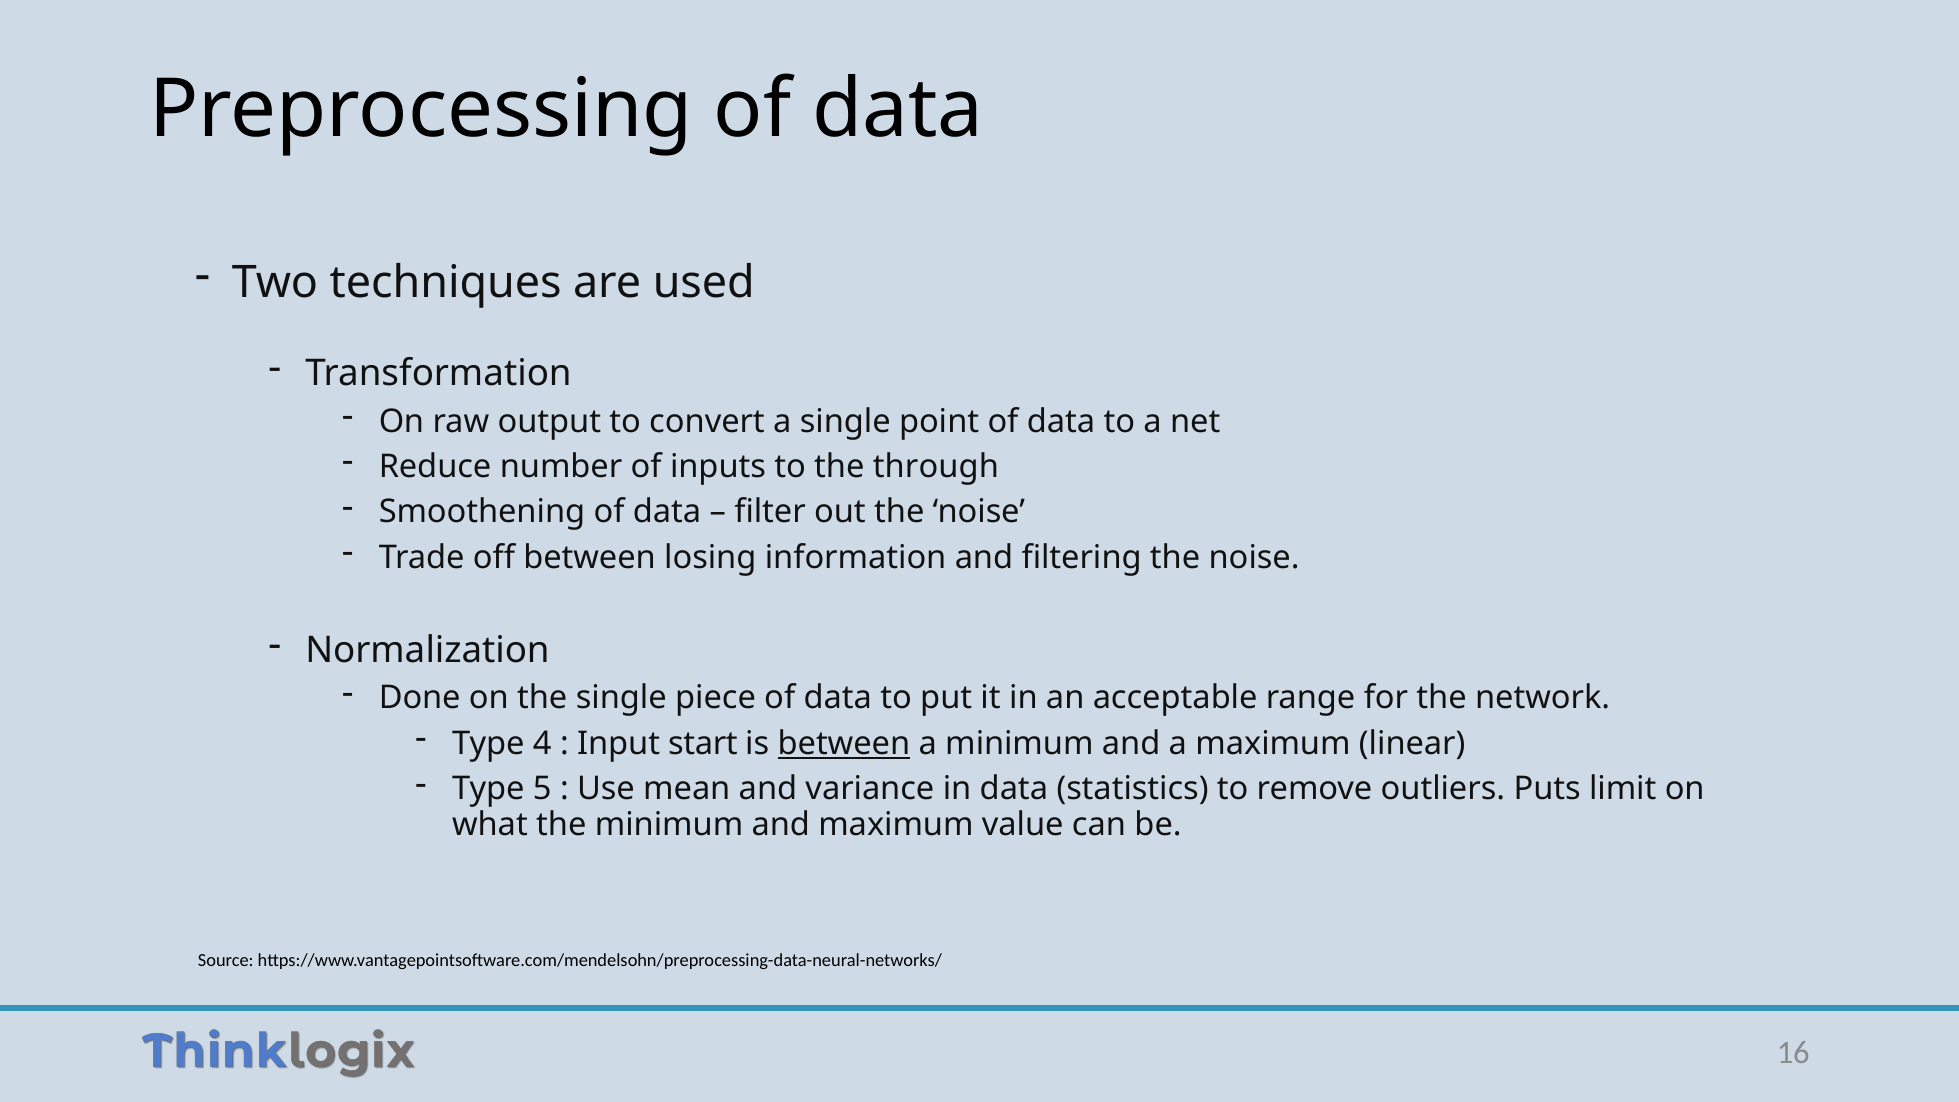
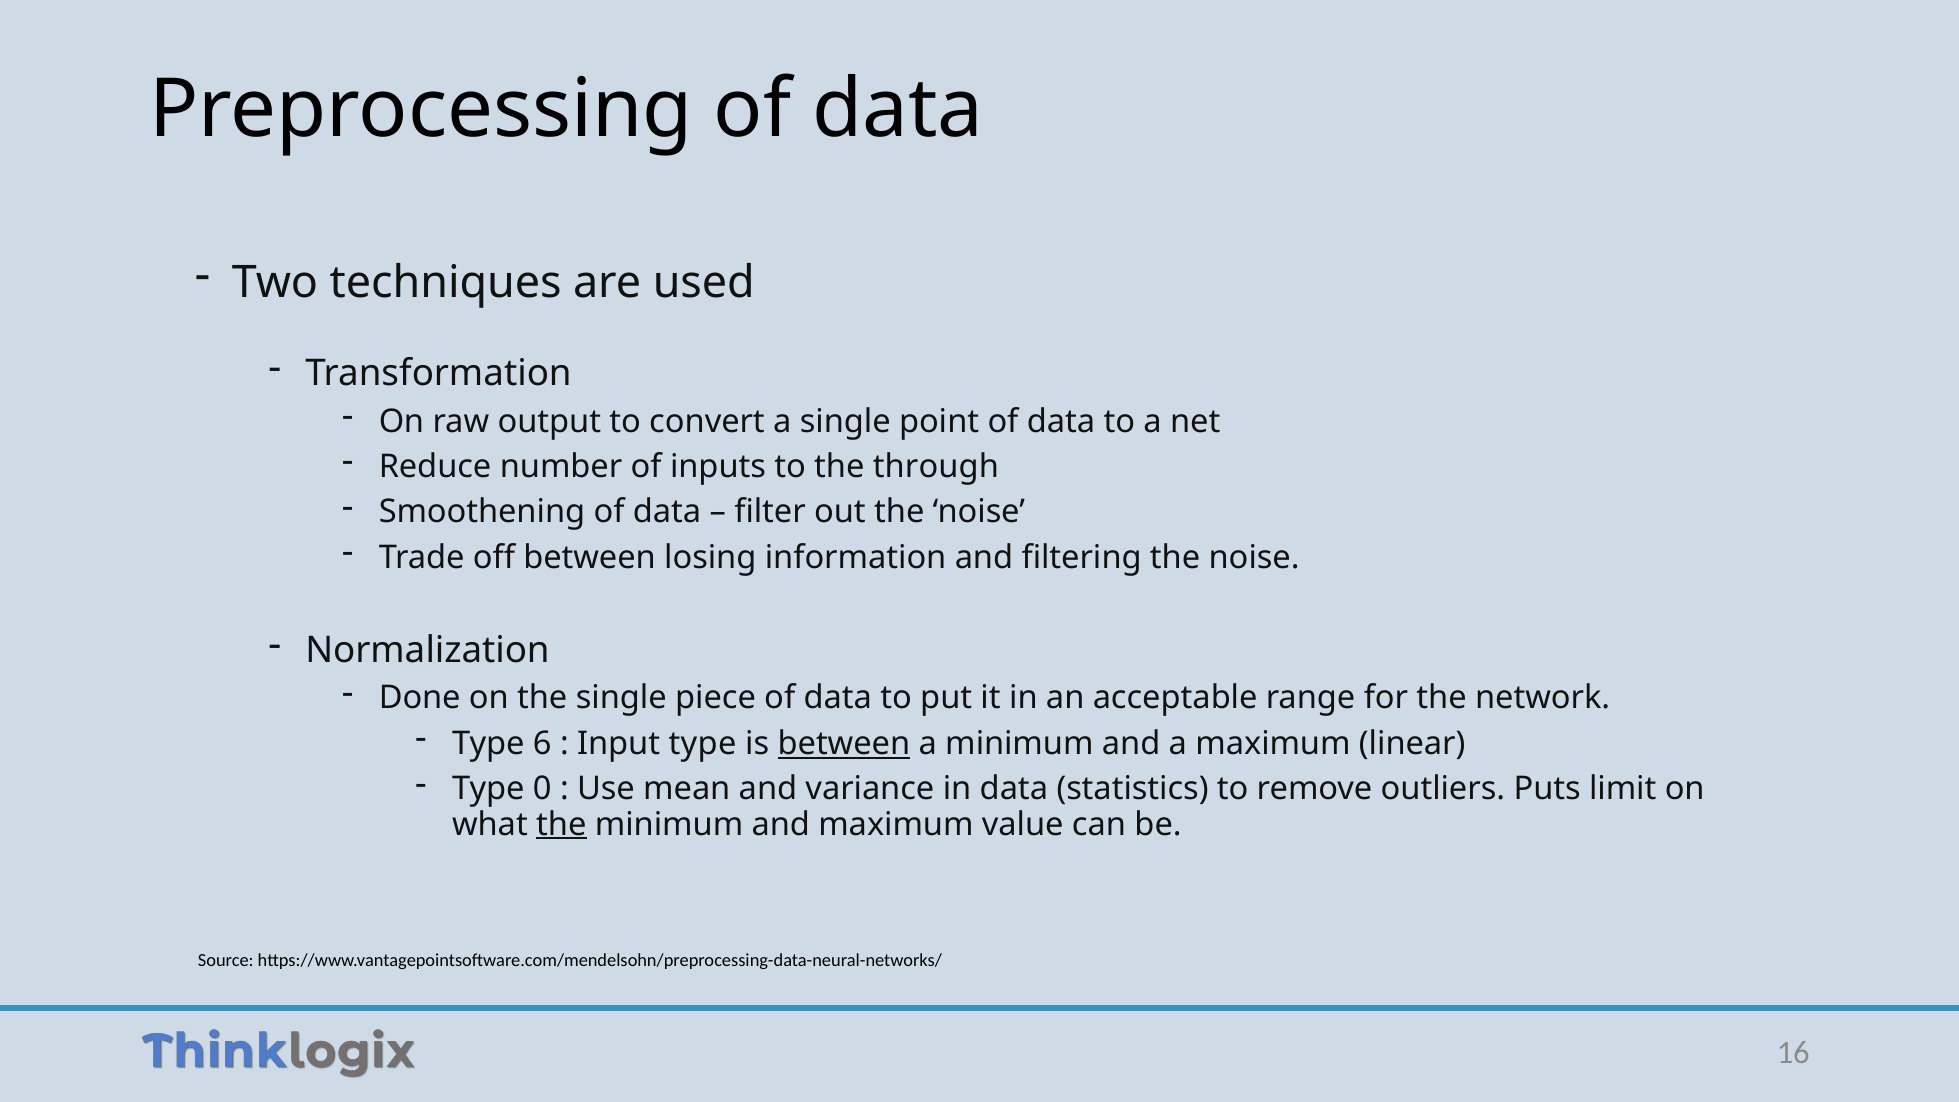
4: 4 -> 6 (542, 744)
Input start: start -> type (703, 744)
5: 5 -> 0 (542, 789)
the underline: none -> present (561, 824)
